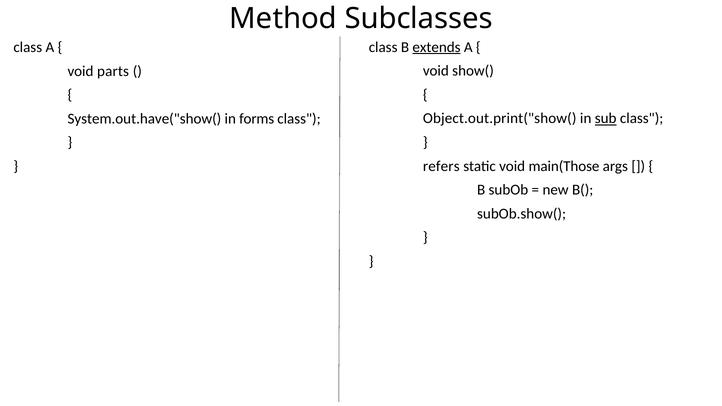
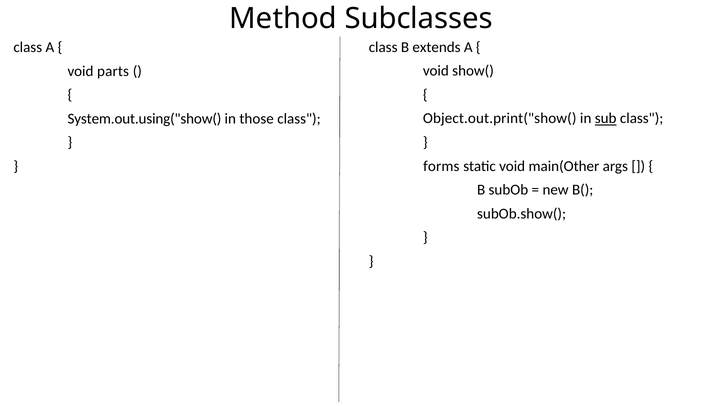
extends underline: present -> none (437, 47)
System.out.have("show(: System.out.have("show( -> System.out.using("show( (144, 119)
forms: forms -> those (257, 119)
refers: refers -> forms (441, 166)
main(Those: main(Those -> main(Other (564, 166)
